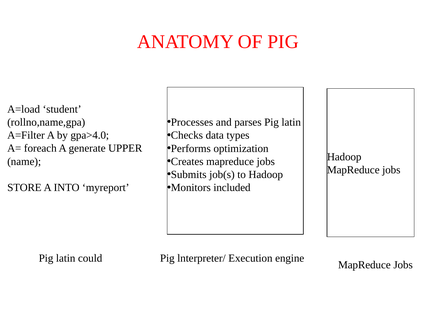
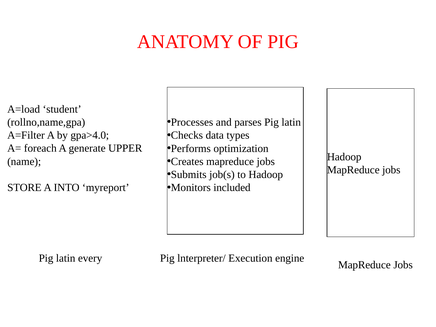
could: could -> every (90, 258)
